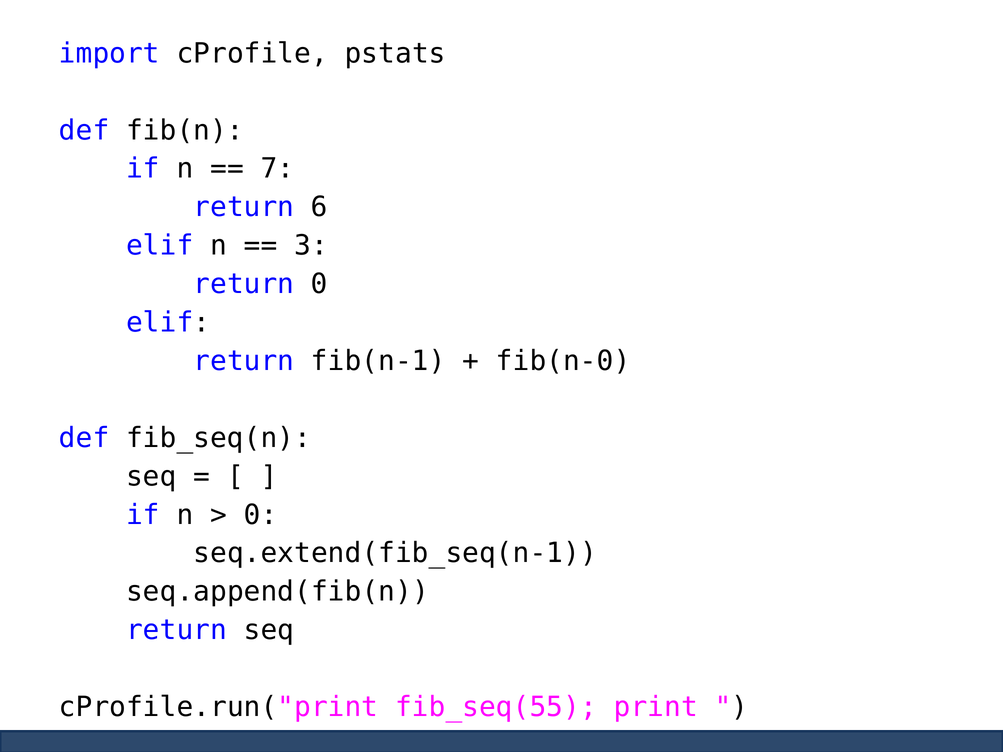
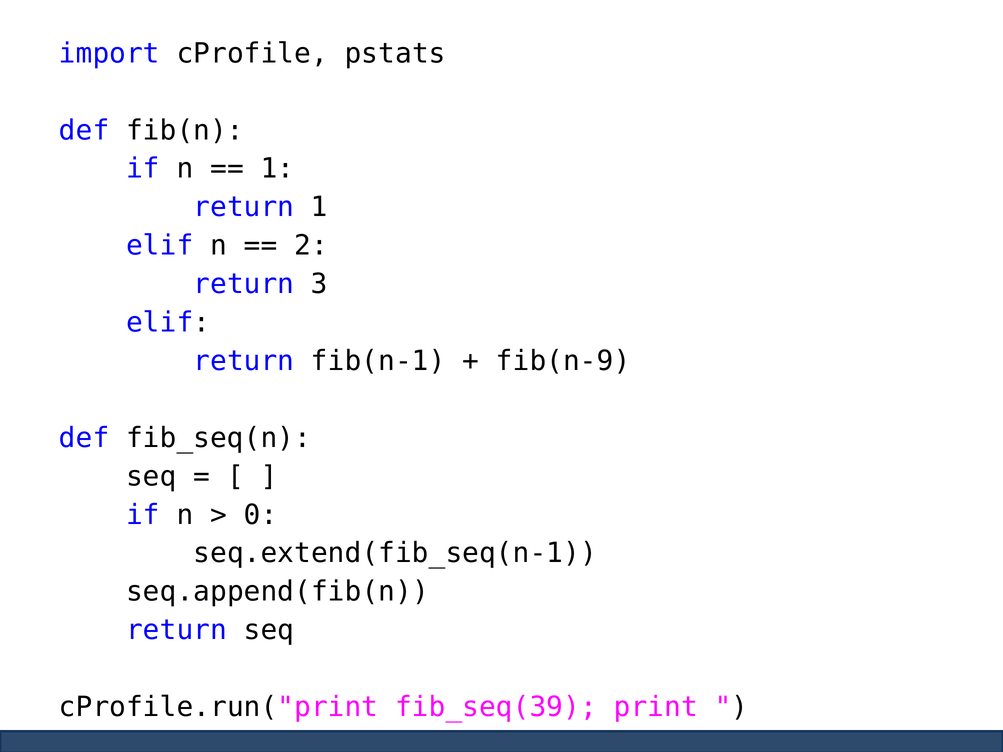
7: 7 -> 1 (277, 169)
return 6: 6 -> 1 (319, 207)
3: 3 -> 2 (311, 246)
return 0: 0 -> 3 (319, 284)
fib(n-0: fib(n-0 -> fib(n-9 (563, 361)
fib_seq(55: fib_seq(55 -> fib_seq(39 (496, 707)
